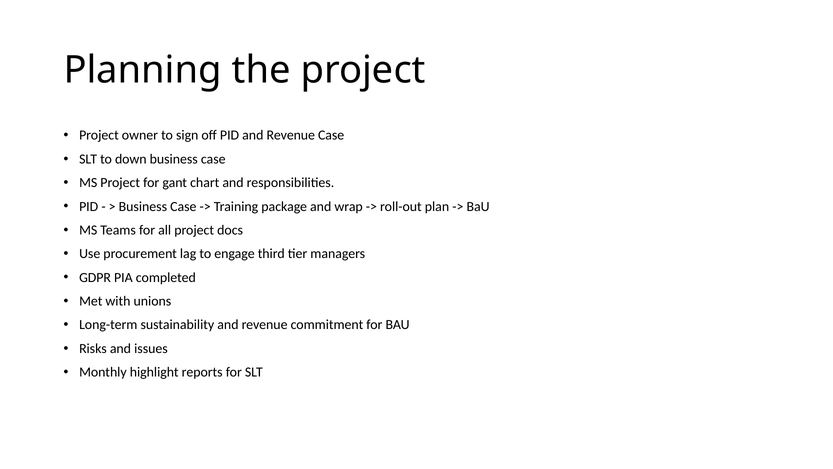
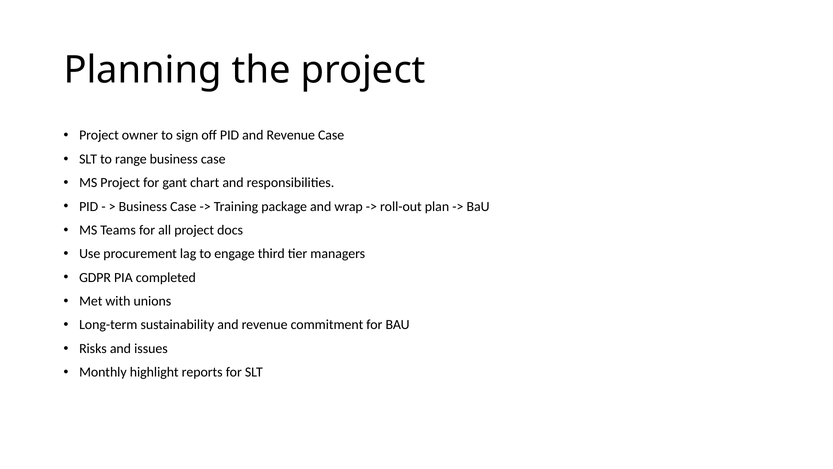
down: down -> range (131, 159)
